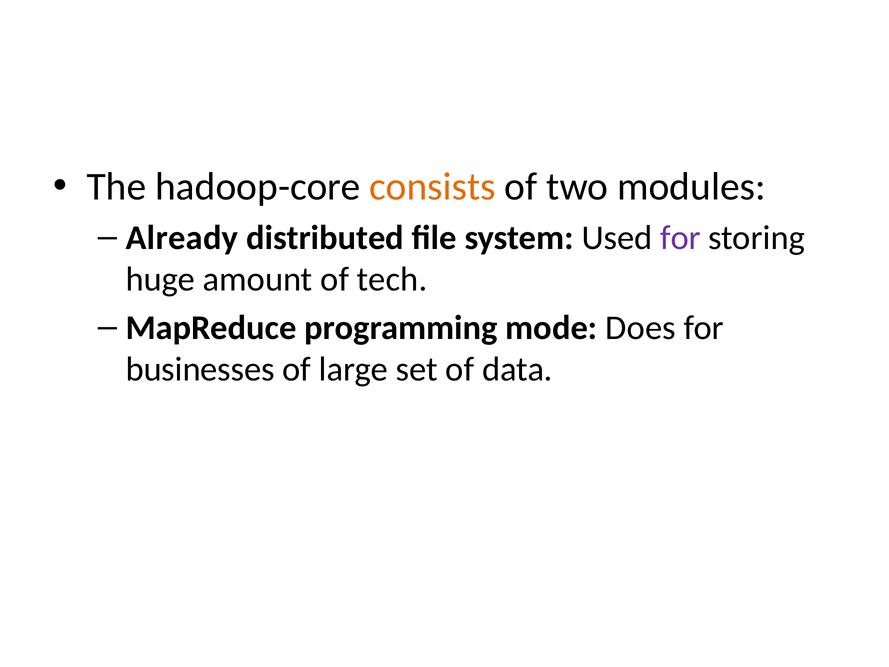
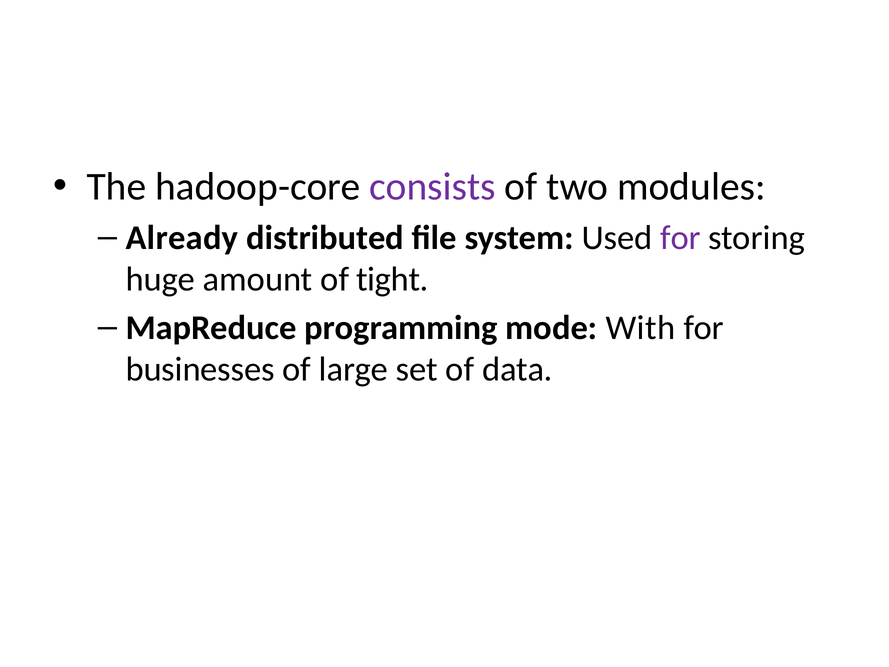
consists colour: orange -> purple (432, 186)
tech: tech -> tight (392, 279)
Does: Does -> With (641, 327)
